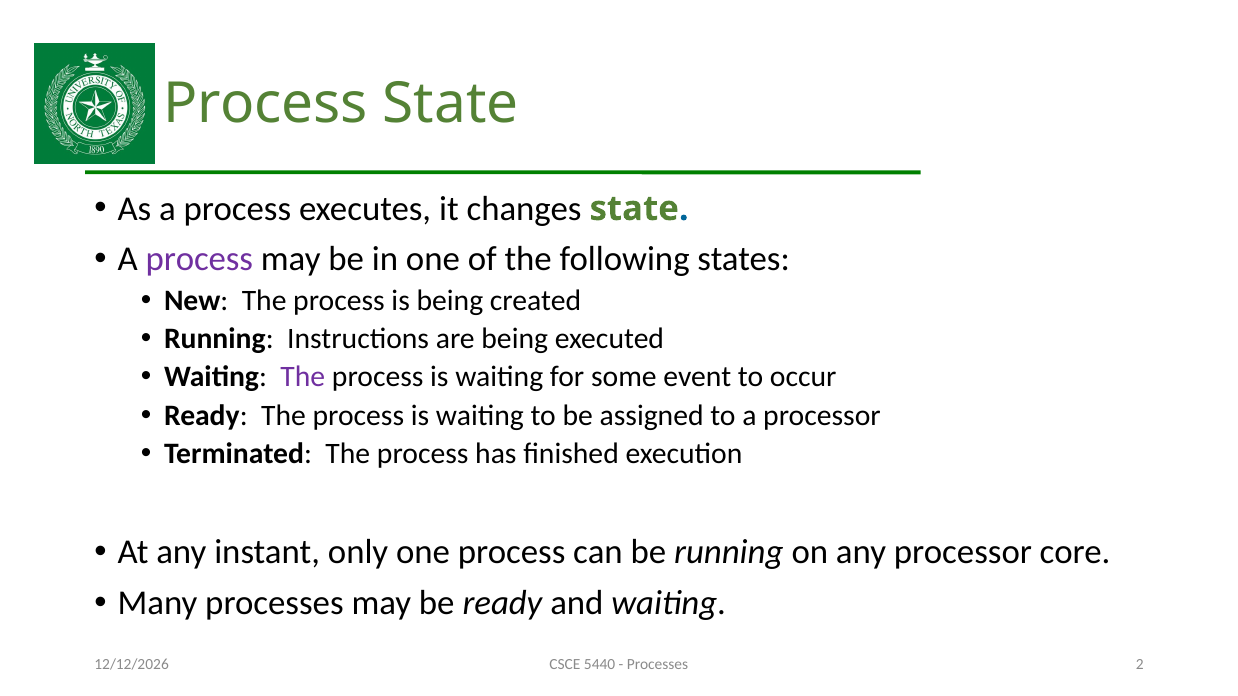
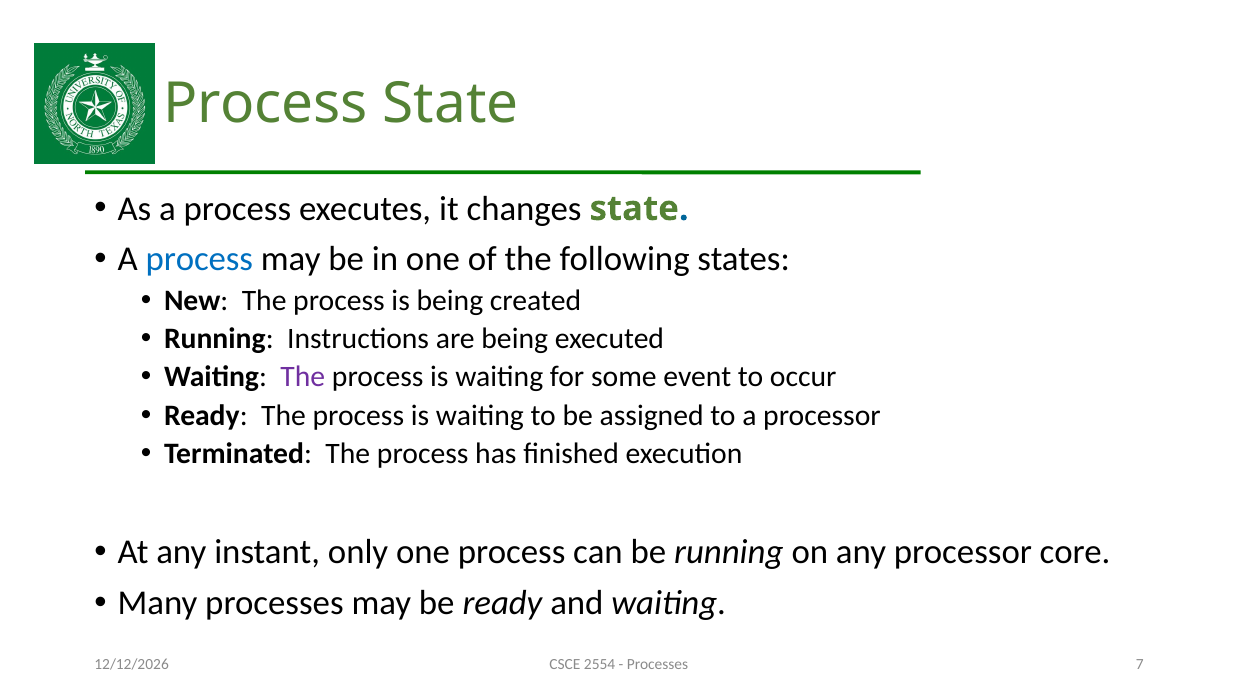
process colour: purple -> blue (199, 259)
5440: 5440 -> 2554 (600, 665)
2: 2 -> 7 (1140, 665)
